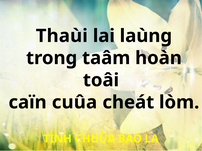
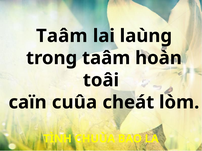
Thaùi: Thaùi -> Taâm (62, 36)
